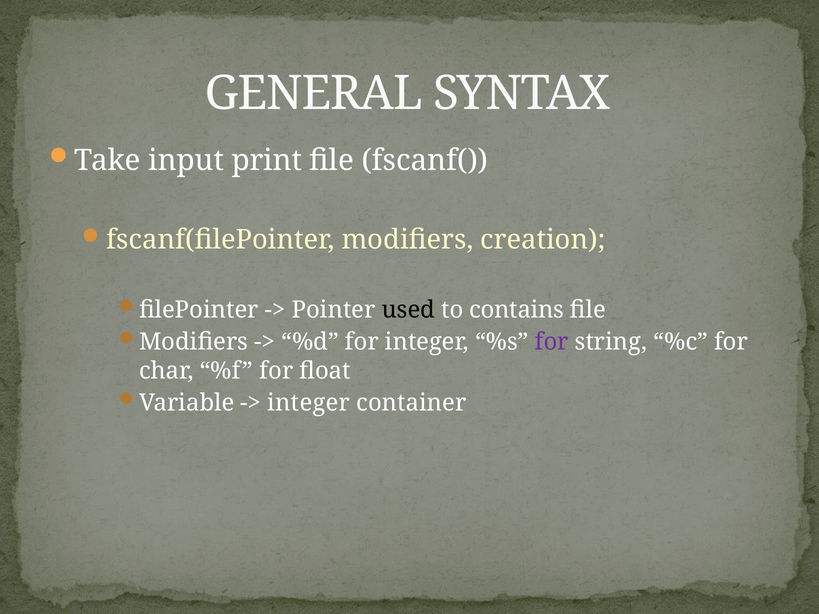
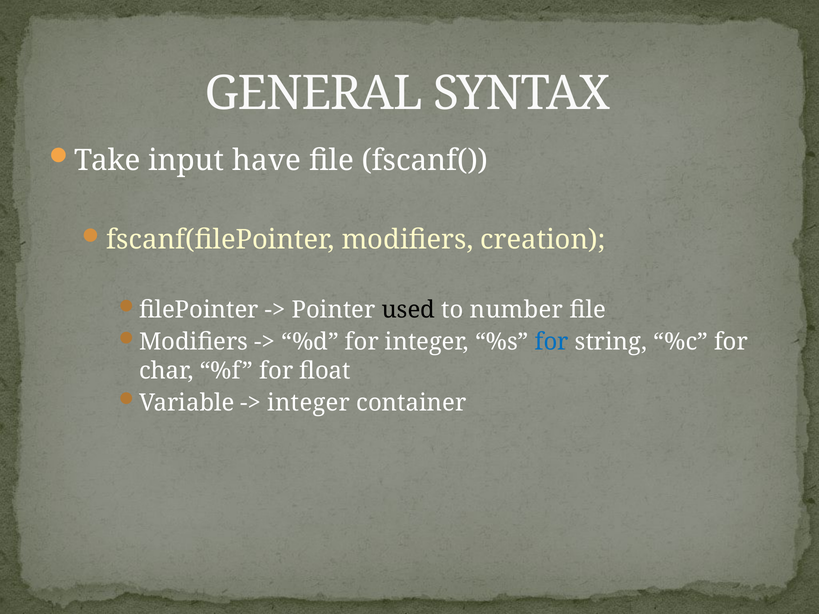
print: print -> have (267, 160)
contains: contains -> number (516, 310)
for colour: purple -> blue (552, 342)
